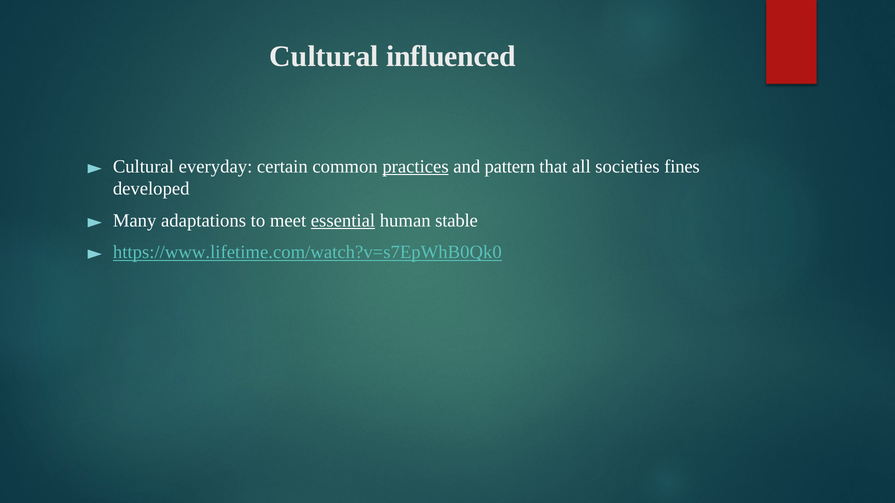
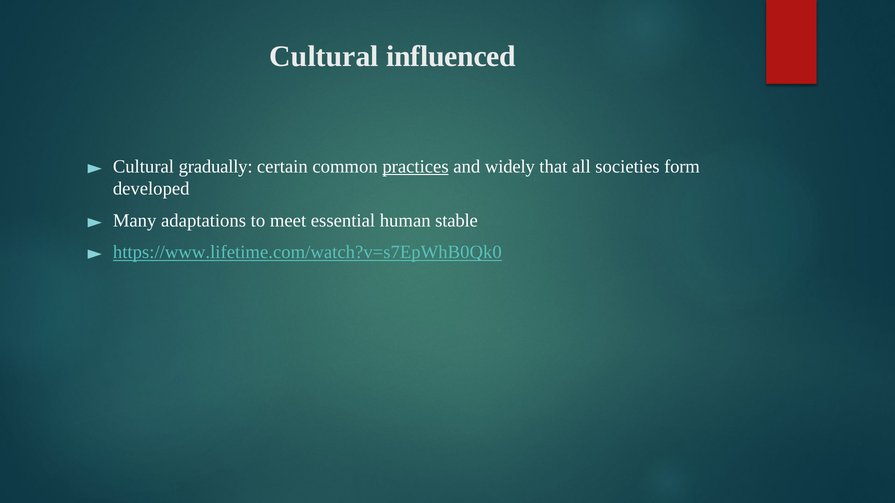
everyday: everyday -> gradually (216, 167)
pattern: pattern -> widely (510, 167)
fines: fines -> form (682, 167)
essential underline: present -> none (343, 221)
